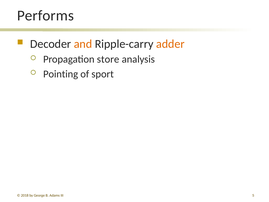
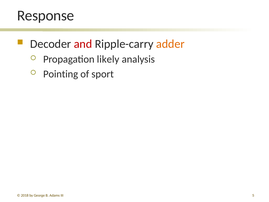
Performs: Performs -> Response (46, 15)
and colour: orange -> red (83, 44)
store: store -> likely (108, 59)
